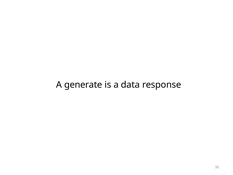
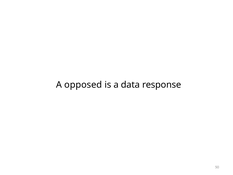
generate: generate -> opposed (83, 85)
